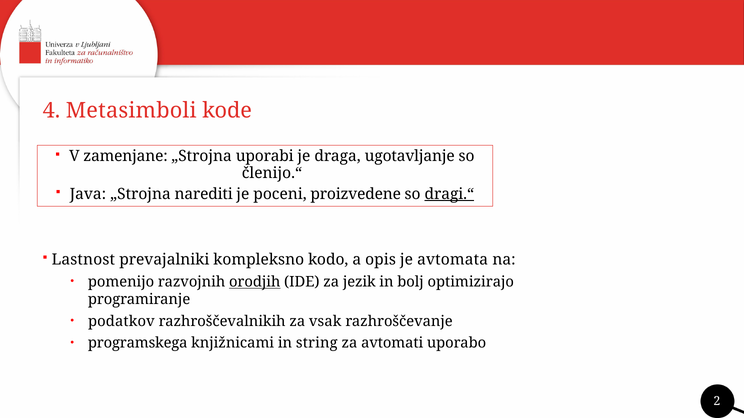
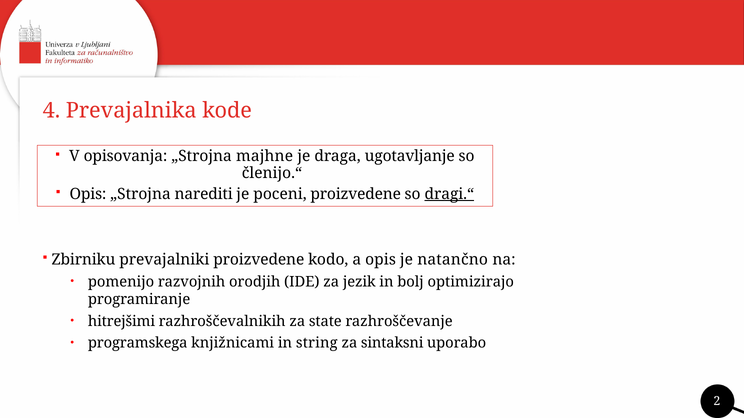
Metasimboli: Metasimboli -> Prevajalnika (131, 111)
zamenjane: zamenjane -> opisovanja (126, 157)
uporabi: uporabi -> majhne (265, 157)
Java: Java -> Opis (88, 194)
Lastnost: Lastnost -> Zbirniku (83, 260)
prevajalniki kompleksno: kompleksno -> proizvedene (259, 260)
avtomata: avtomata -> natančno (453, 260)
orodjih underline: present -> none (255, 282)
podatkov: podatkov -> hitrejšimi (122, 322)
vsak: vsak -> state (325, 322)
avtomati: avtomati -> sintaksni (392, 344)
